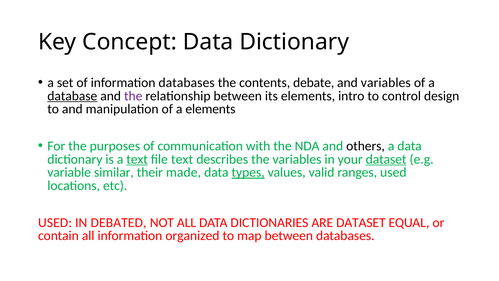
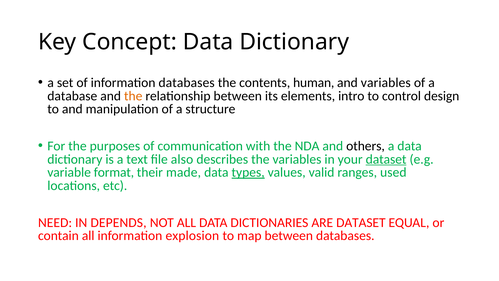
debate: debate -> human (314, 83)
database underline: present -> none (72, 96)
the colour: purple -> orange (133, 96)
a elements: elements -> structure (210, 109)
text underline: present -> none (137, 159)
file text: text -> also (182, 159)
similar: similar -> format (114, 172)
USED: USED -> NEED (55, 222)
DEBATED: DEBATED -> DEPENDS (119, 222)
organized: organized -> explosion (192, 236)
